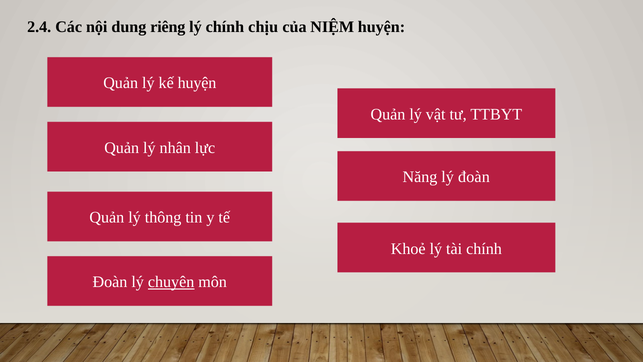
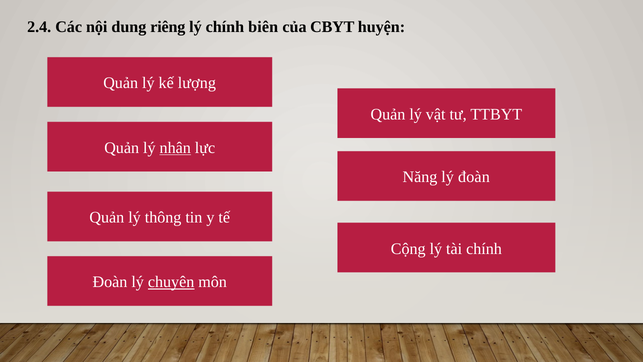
chịu: chịu -> biên (263, 27)
NIỆM: NIỆM -> CBYT (332, 27)
kế huyện: huyện -> lượng (197, 83)
nhân underline: none -> present (175, 148)
Khoẻ: Khoẻ -> Cộng (408, 248)
